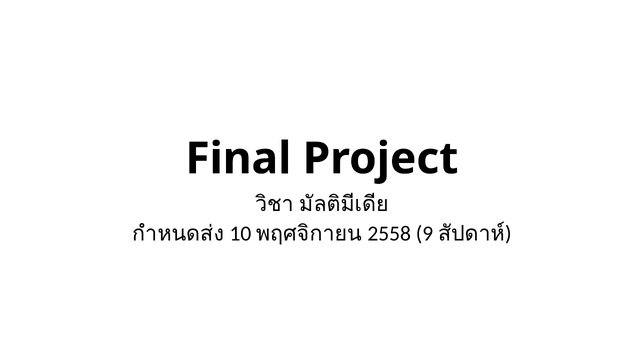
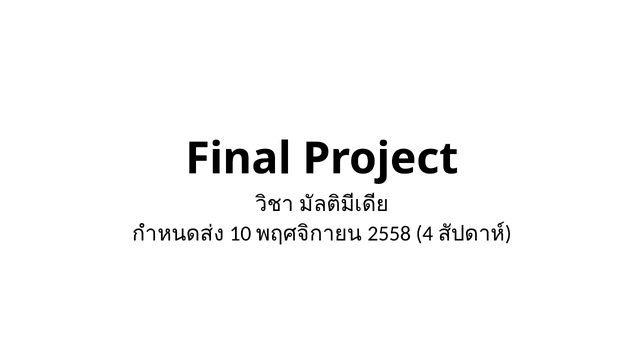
9: 9 -> 4 (425, 234)
